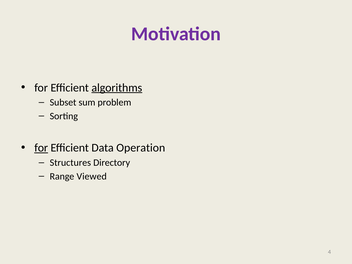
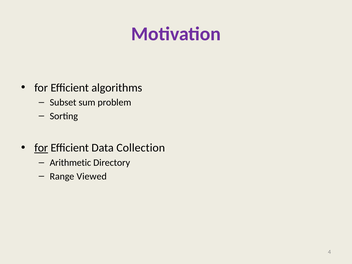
algorithms underline: present -> none (117, 88)
Operation: Operation -> Collection (141, 148)
Structures: Structures -> Arithmetic (70, 163)
